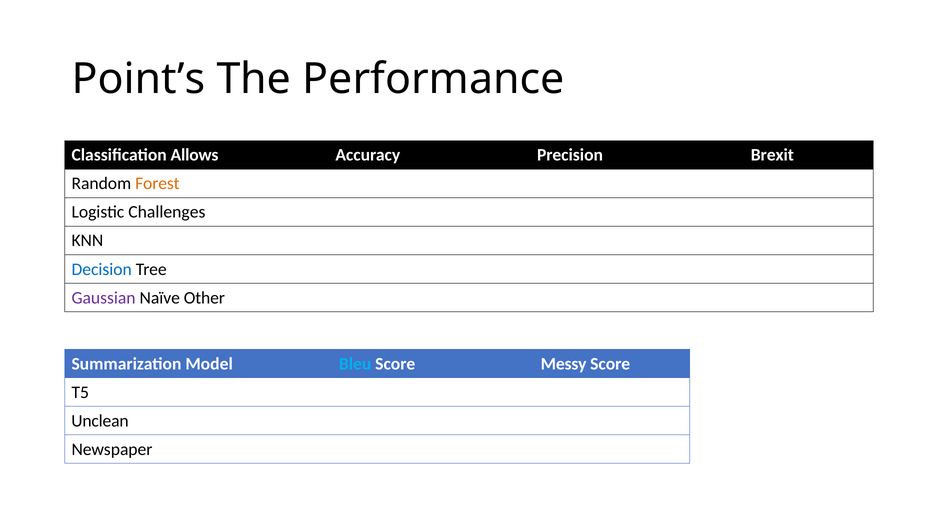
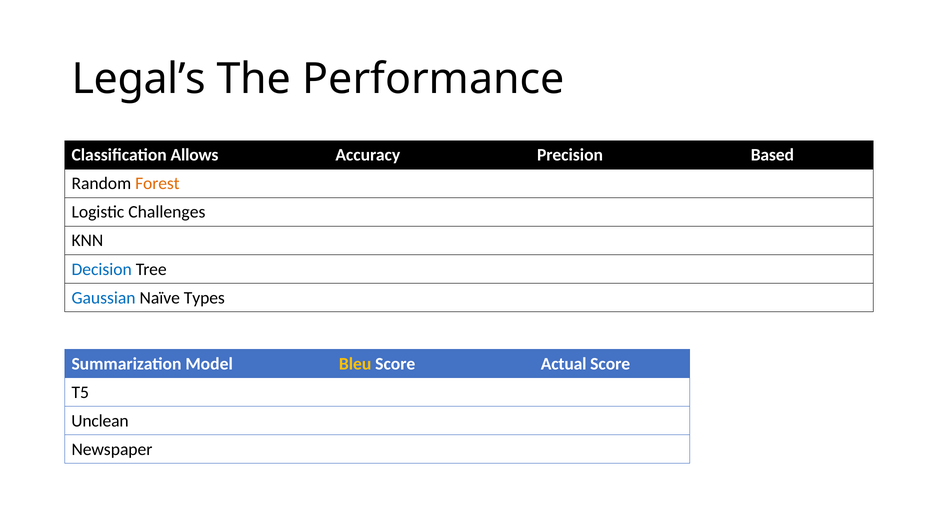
Point’s: Point’s -> Legal’s (139, 79)
Brexit: Brexit -> Based (772, 155)
Gaussian colour: purple -> blue (104, 298)
Other: Other -> Types (204, 298)
Bleu colour: light blue -> yellow (355, 363)
Messy: Messy -> Actual (564, 363)
